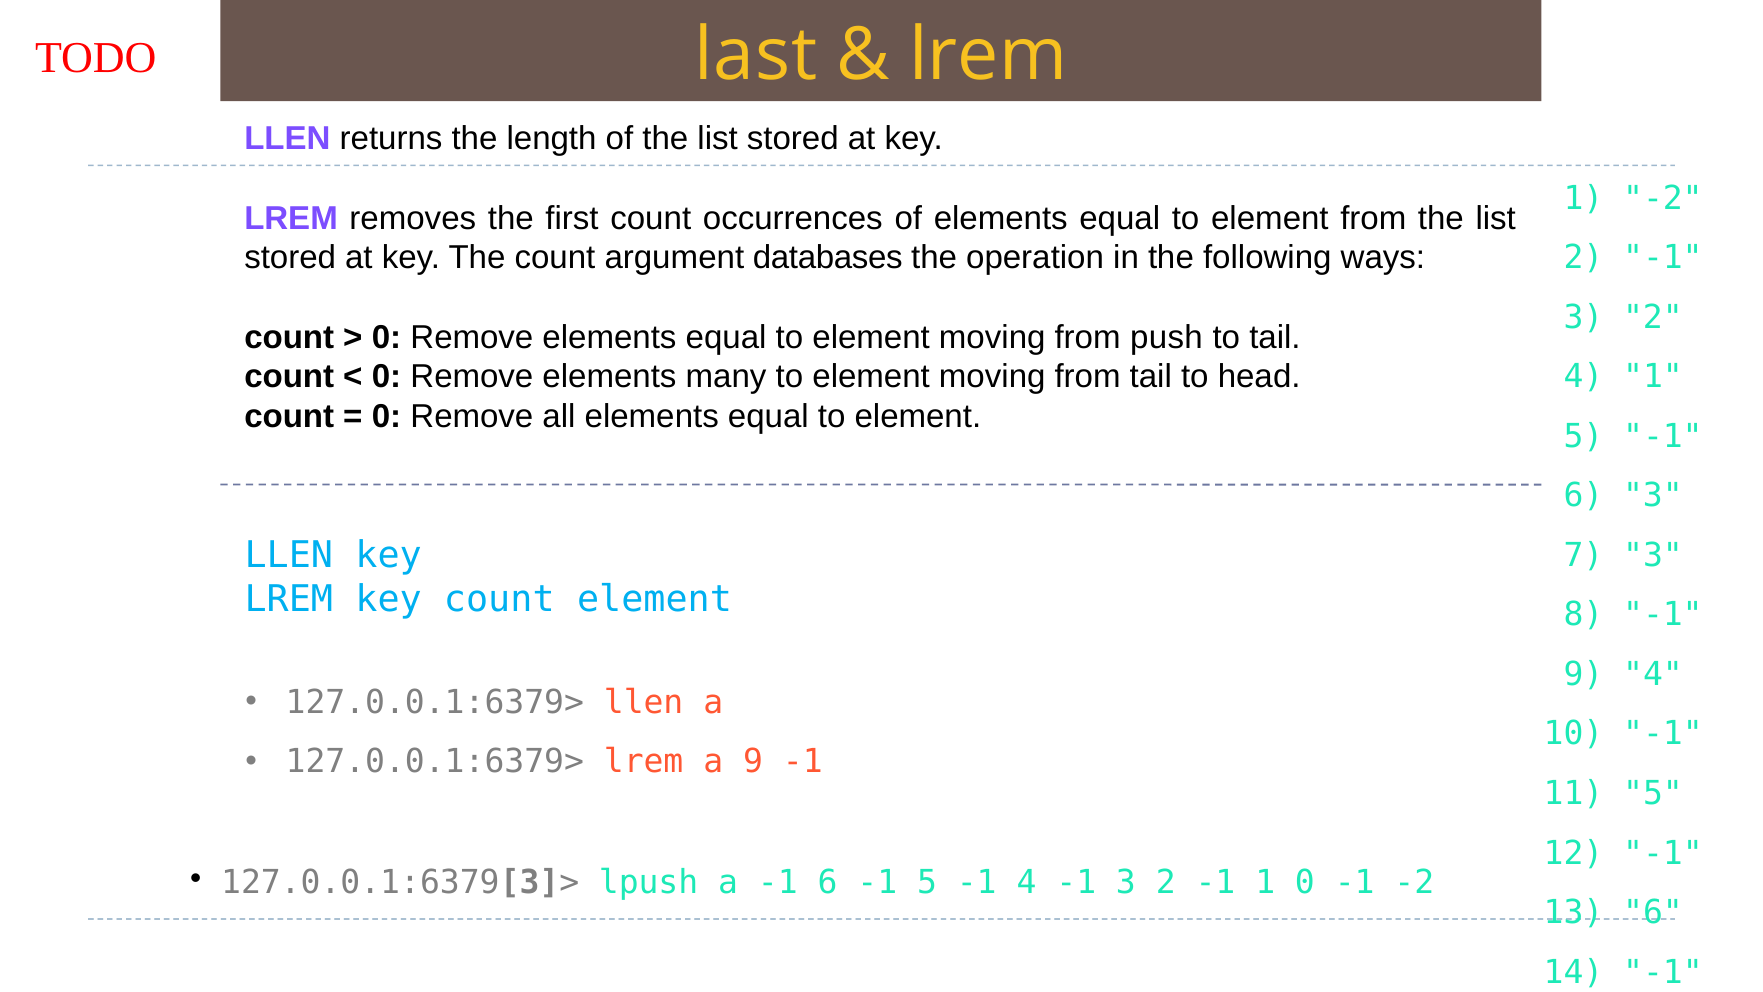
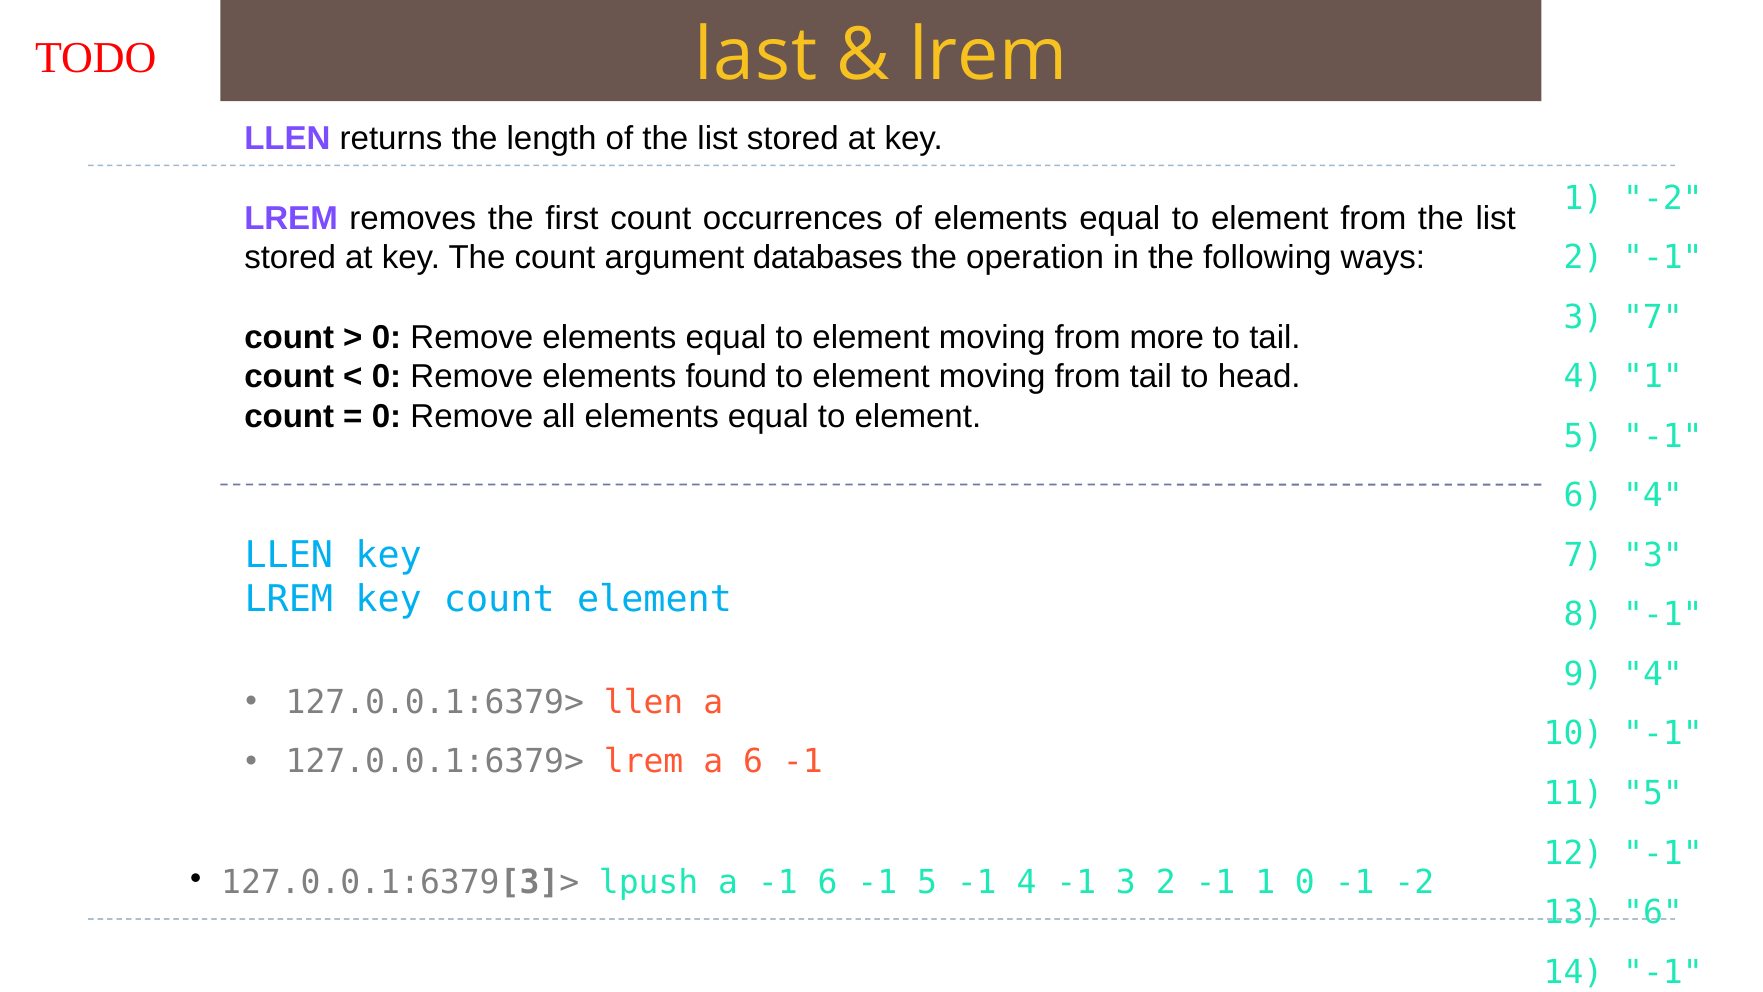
2: 2 -> 7 (1653, 317)
push: push -> more (1167, 337)
many: many -> found (726, 377)
6 3: 3 -> 4 (1653, 496)
a 9: 9 -> 6 (753, 762)
